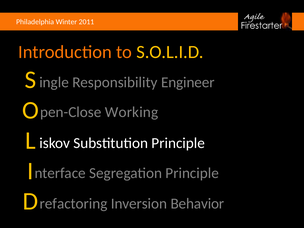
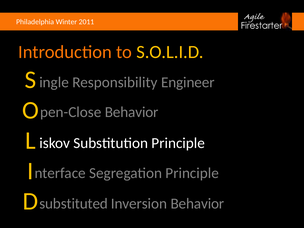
pen-Close Working: Working -> Behavior (132, 112)
refactoring: refactoring -> substituted (74, 203)
